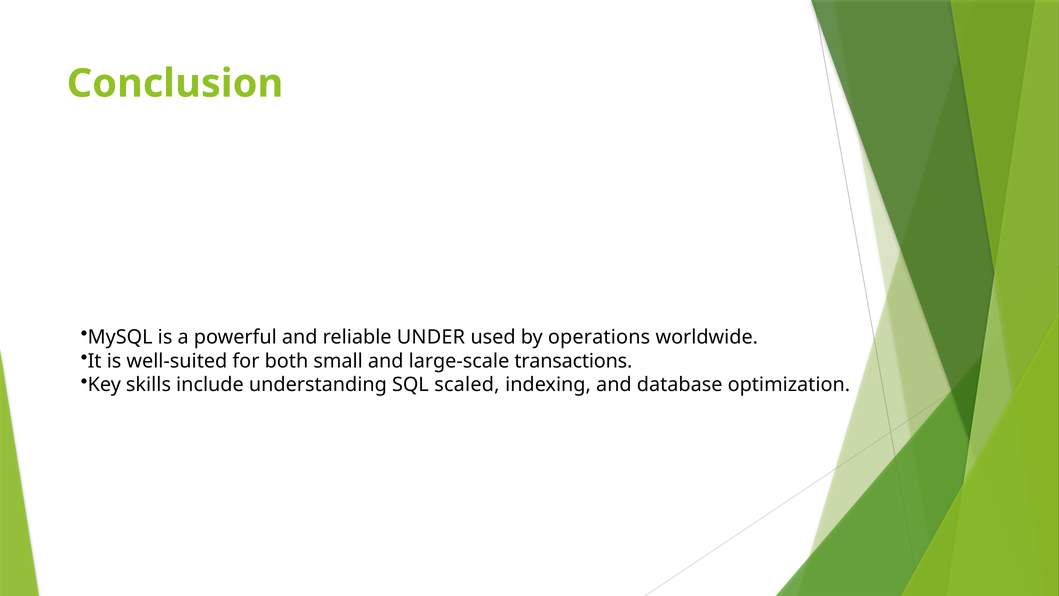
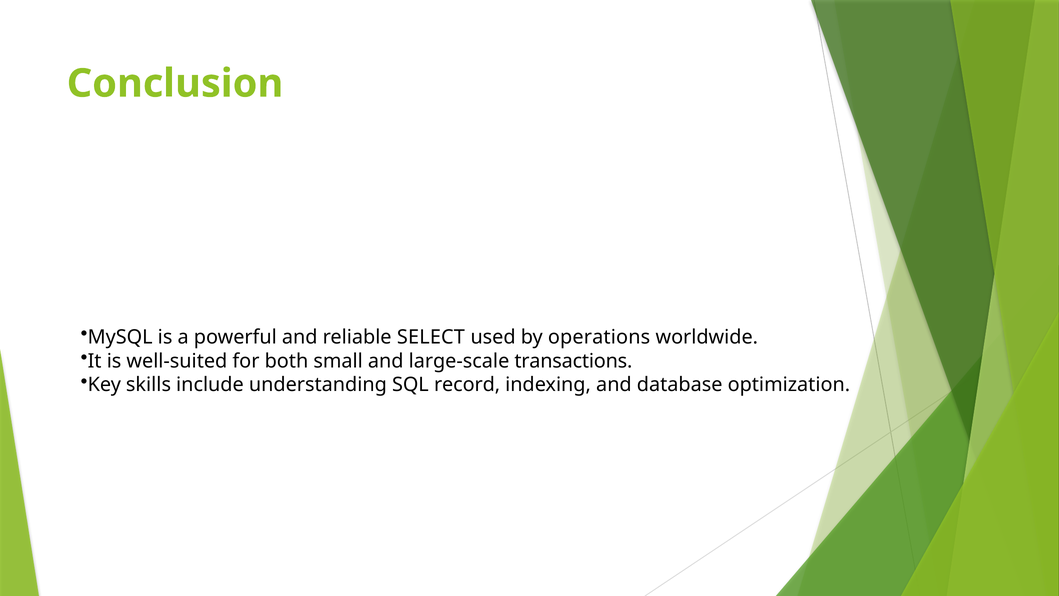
UNDER: UNDER -> SELECT (431, 337)
scaled: scaled -> record (467, 385)
